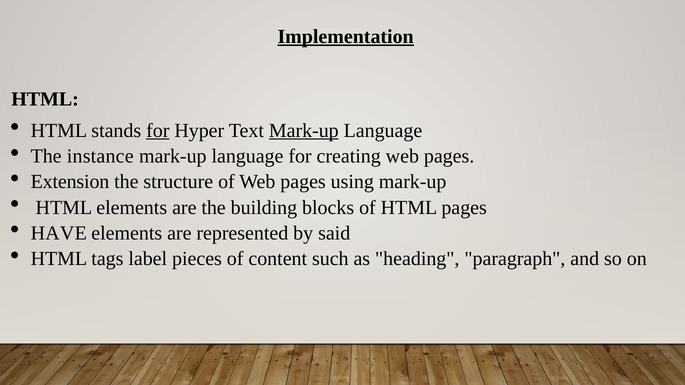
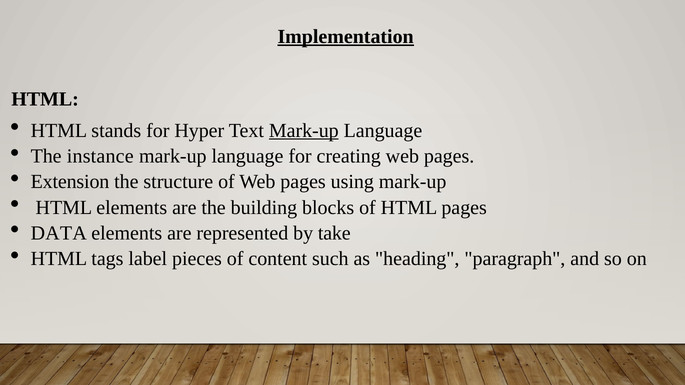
for underline: present -> none (158, 131)
HAVE: HAVE -> DATA (59, 233)
said: said -> take (334, 233)
